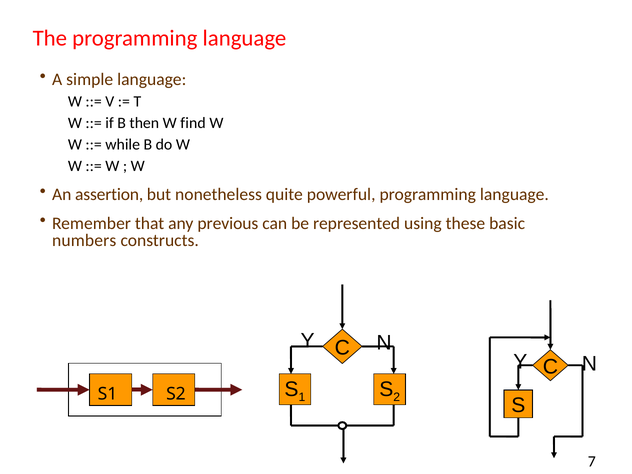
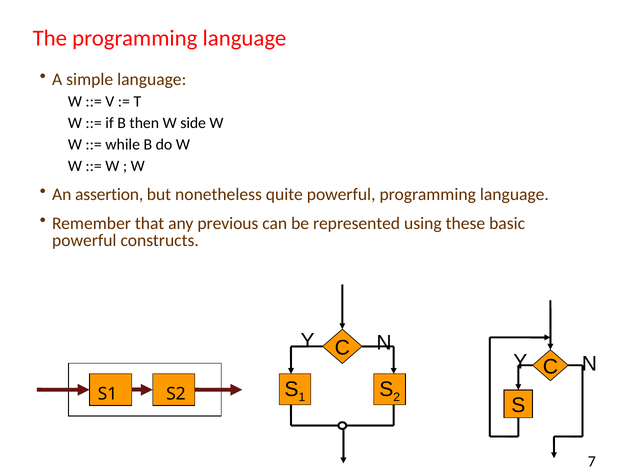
find: find -> side (193, 123)
numbers: numbers -> powerful (84, 241)
